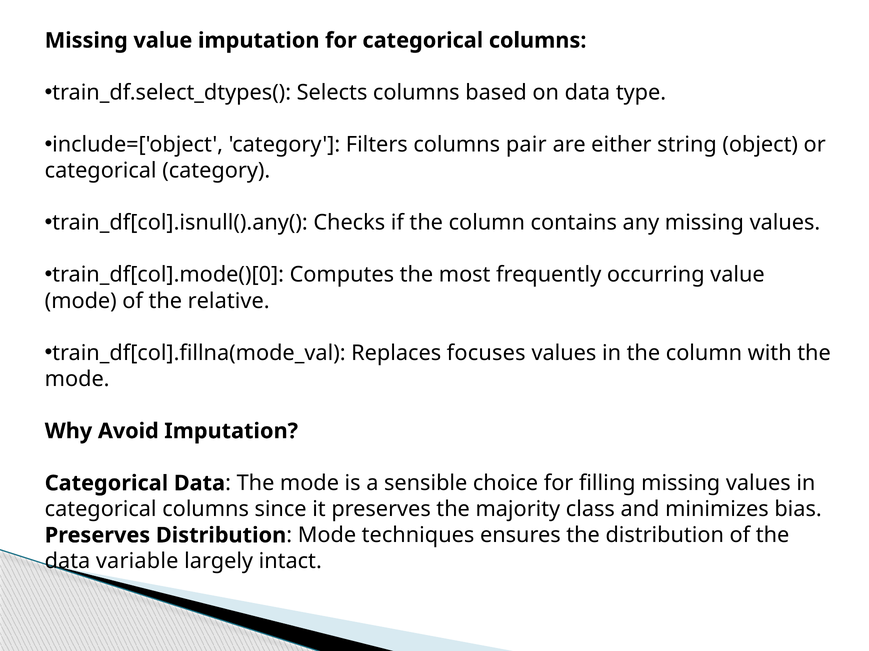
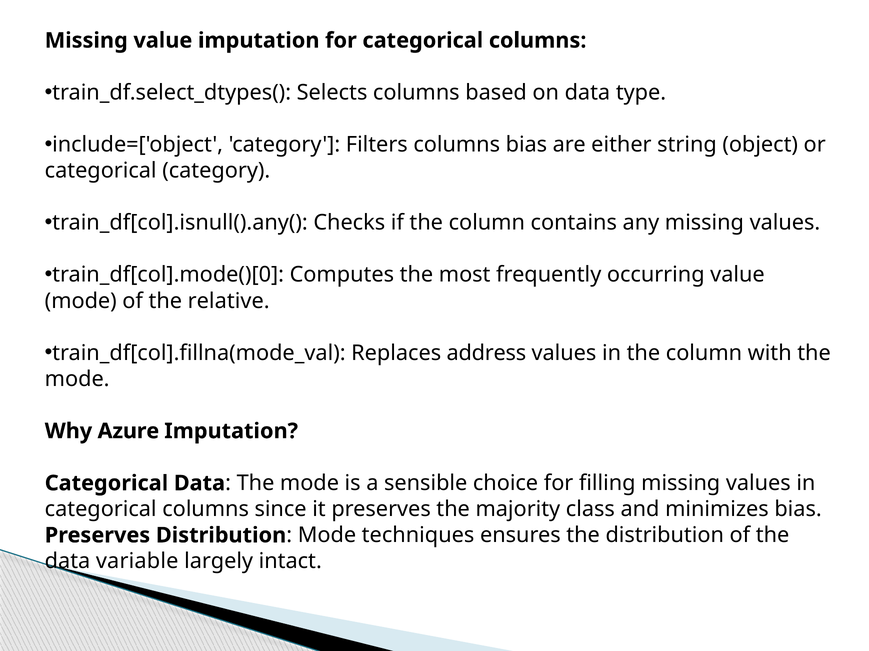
columns pair: pair -> bias (526, 145)
focuses: focuses -> address (486, 353)
Avoid: Avoid -> Azure (128, 432)
